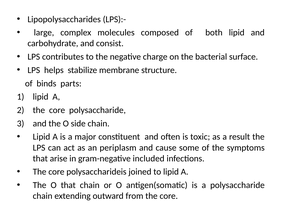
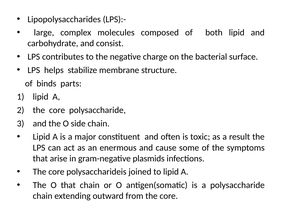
periplasm: periplasm -> enermous (118, 147)
included: included -> plasmids (149, 158)
